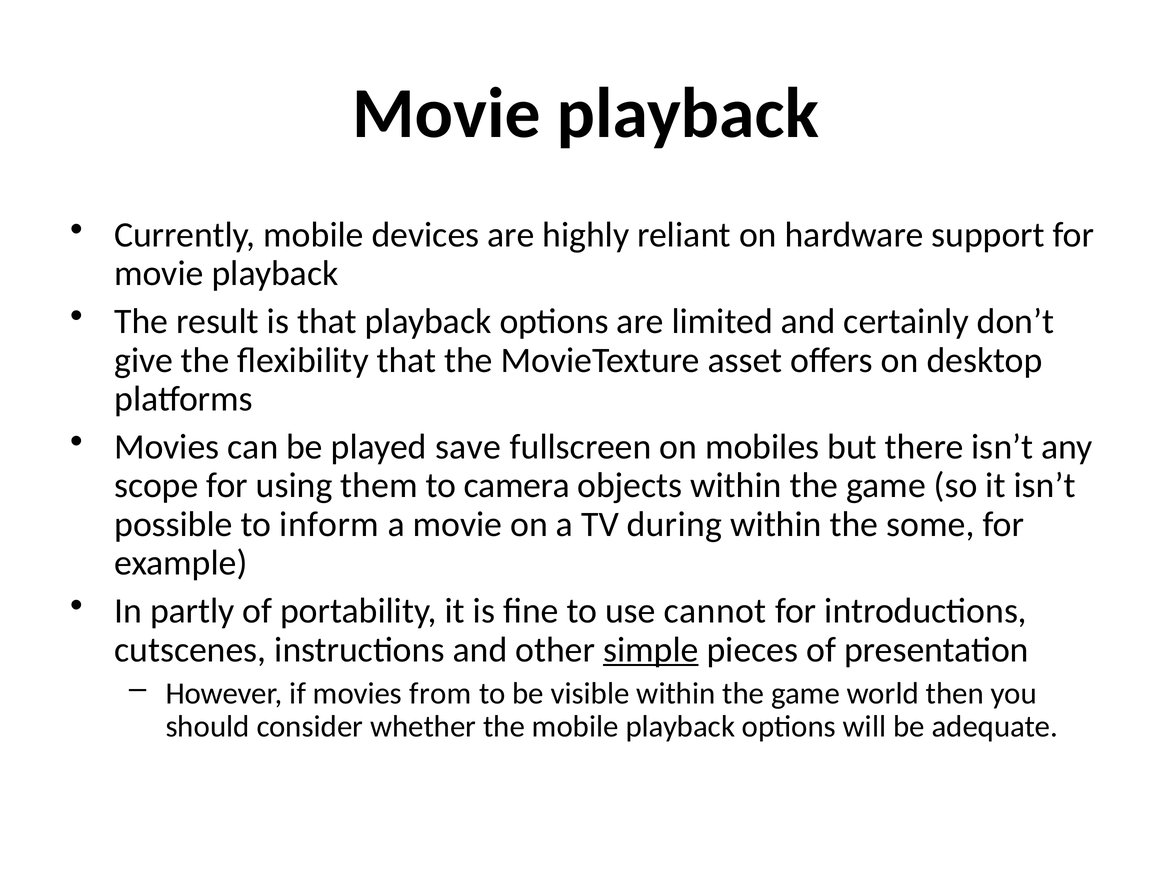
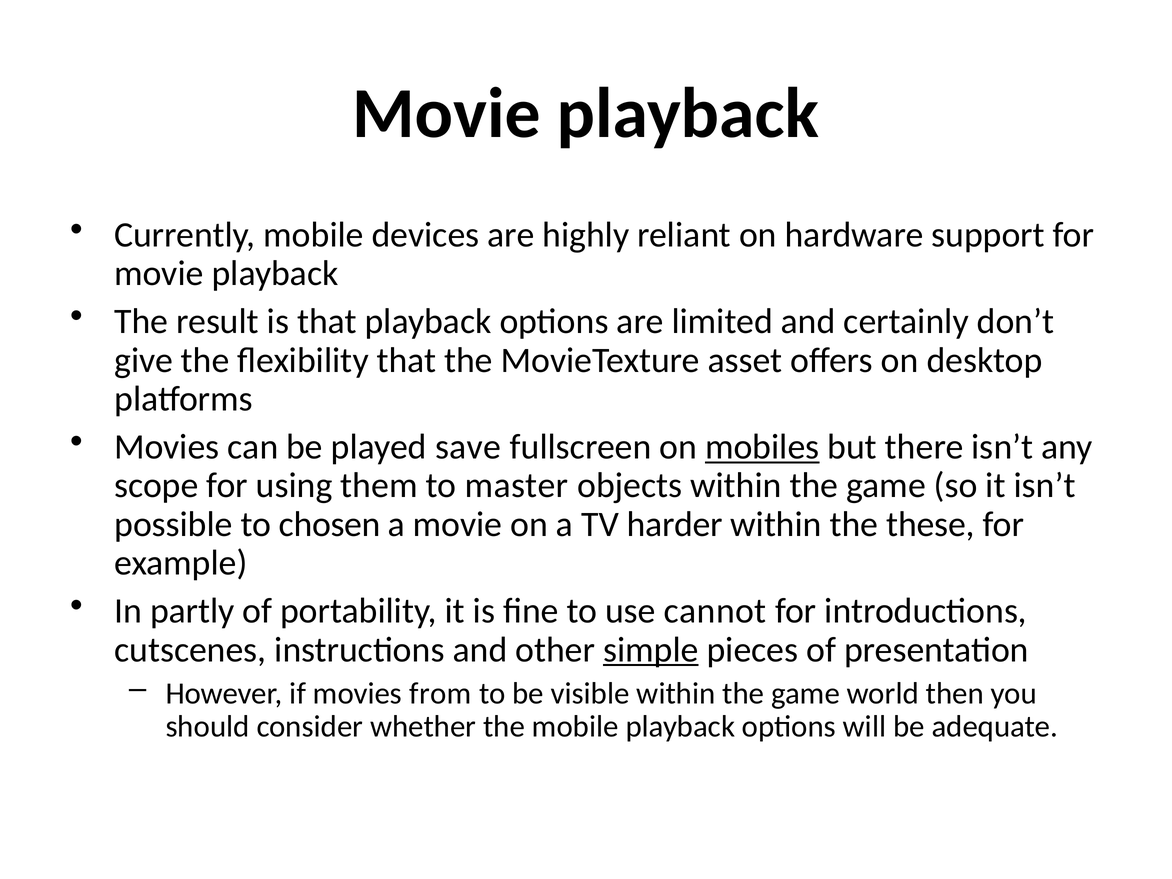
mobiles underline: none -> present (762, 447)
camera: camera -> master (516, 486)
inform: inform -> chosen (330, 524)
during: during -> harder (675, 524)
some: some -> these (931, 524)
